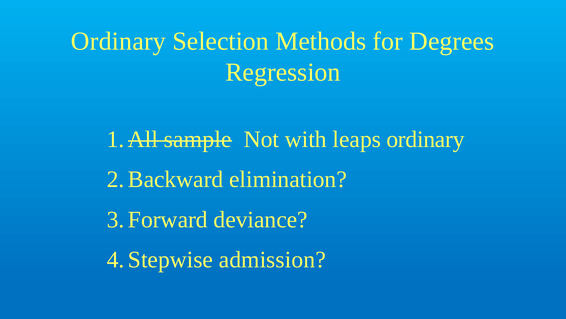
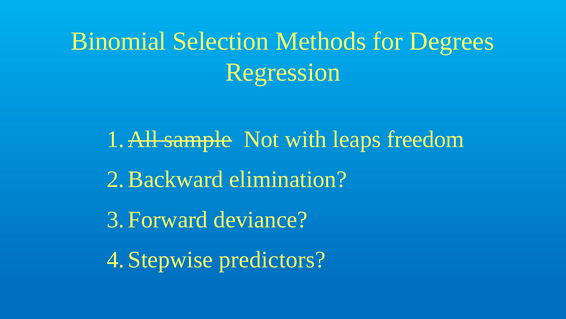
Ordinary: Ordinary -> Binomial (119, 41)
leaps ordinary: ordinary -> freedom (425, 139)
admission: admission -> predictors (272, 259)
